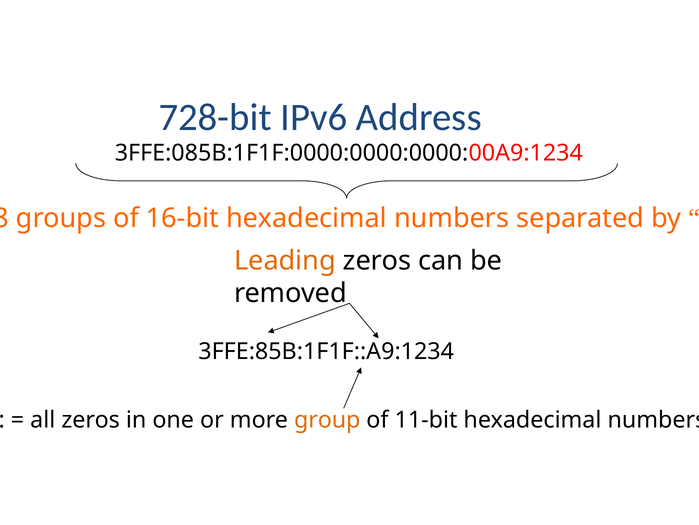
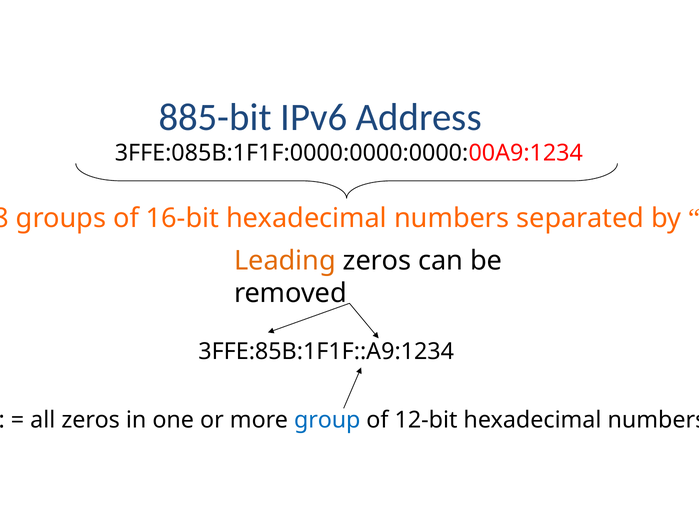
728-bit: 728-bit -> 885-bit (215, 117)
group colour: orange -> blue (327, 419)
11-bit: 11-bit -> 12-bit (426, 419)
